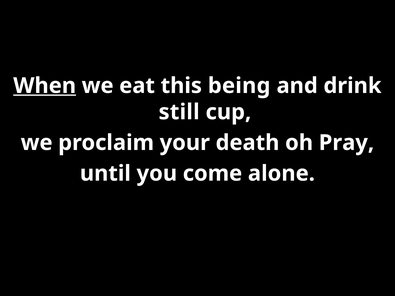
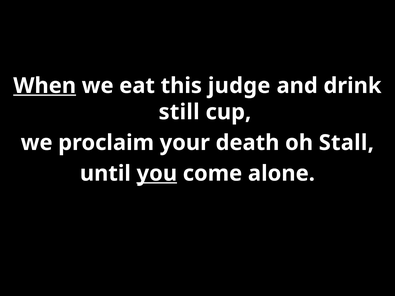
being: being -> judge (239, 86)
Pray: Pray -> Stall (346, 143)
you underline: none -> present (157, 174)
